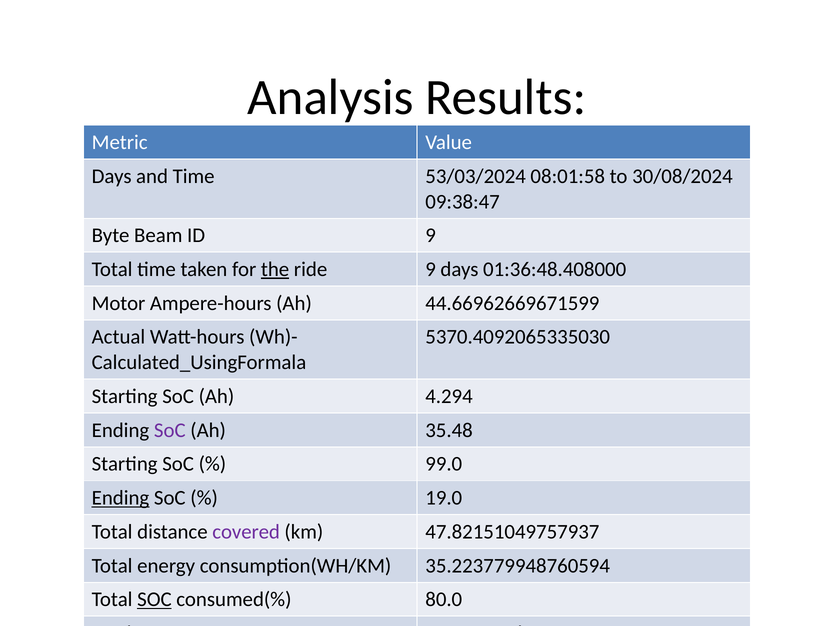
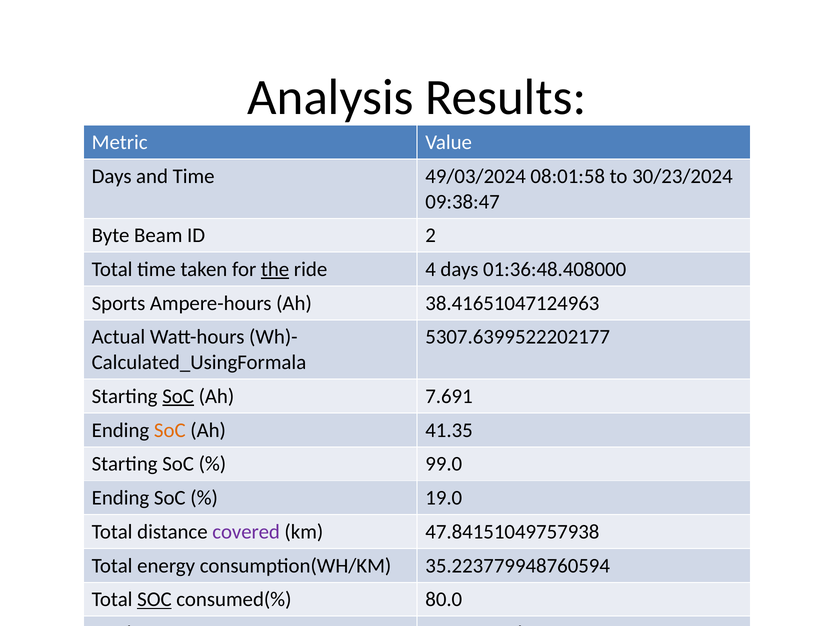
53/03/2024: 53/03/2024 -> 49/03/2024 (476, 176)
30/08/2024: 30/08/2024 -> 30/23/2024 (682, 176)
ID 9: 9 -> 2 (431, 235)
ride 9: 9 -> 4 (431, 269)
Motor: Motor -> Sports (119, 303)
44.66962669671599: 44.66962669671599 -> 38.41651047124963 (512, 303)
5370.4092065335030: 5370.4092065335030 -> 5307.6399522202177 (518, 337)
SoC underline: none -> present (178, 396)
4.294: 4.294 -> 7.691 (449, 396)
SoC colour: purple -> orange (170, 430)
35.48: 35.48 -> 41.35 (449, 430)
Ending underline: present -> none (121, 498)
47.82151049757937: 47.82151049757937 -> 47.84151049757938 (512, 531)
